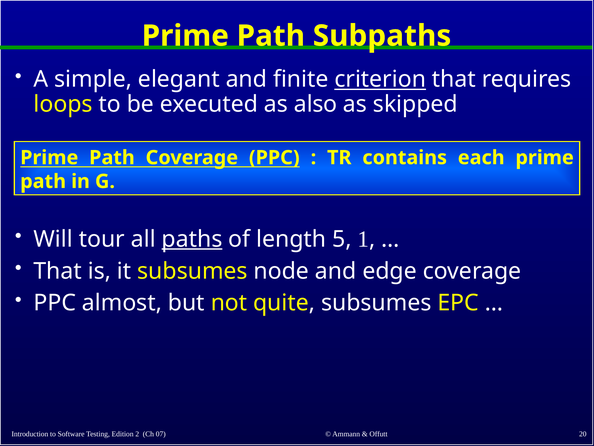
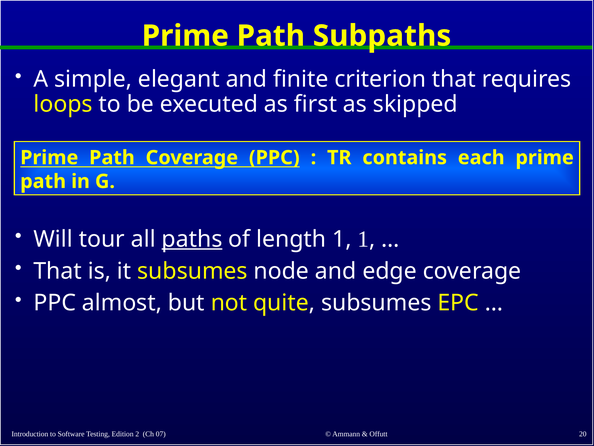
criterion underline: present -> none (380, 79)
also: also -> first (315, 104)
length 5: 5 -> 1 (342, 239)
